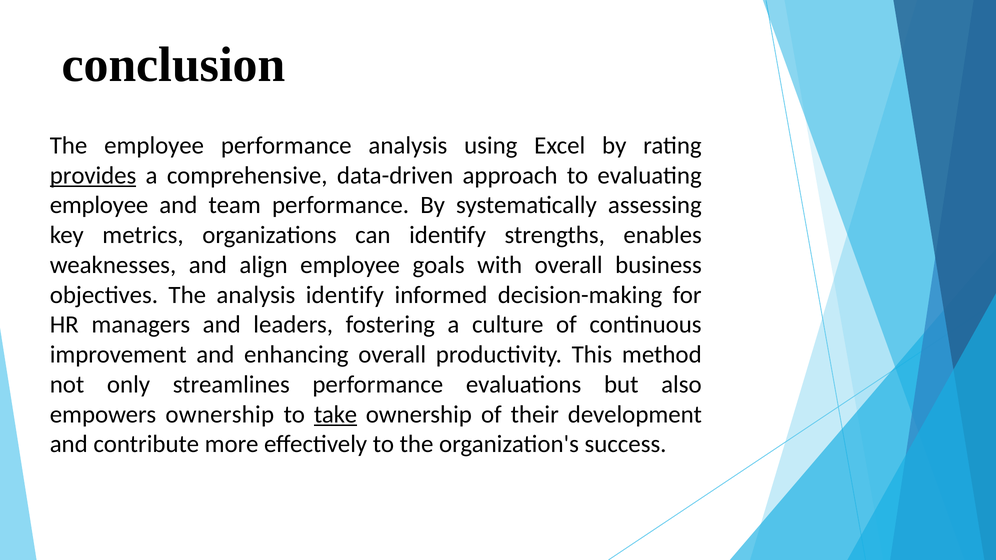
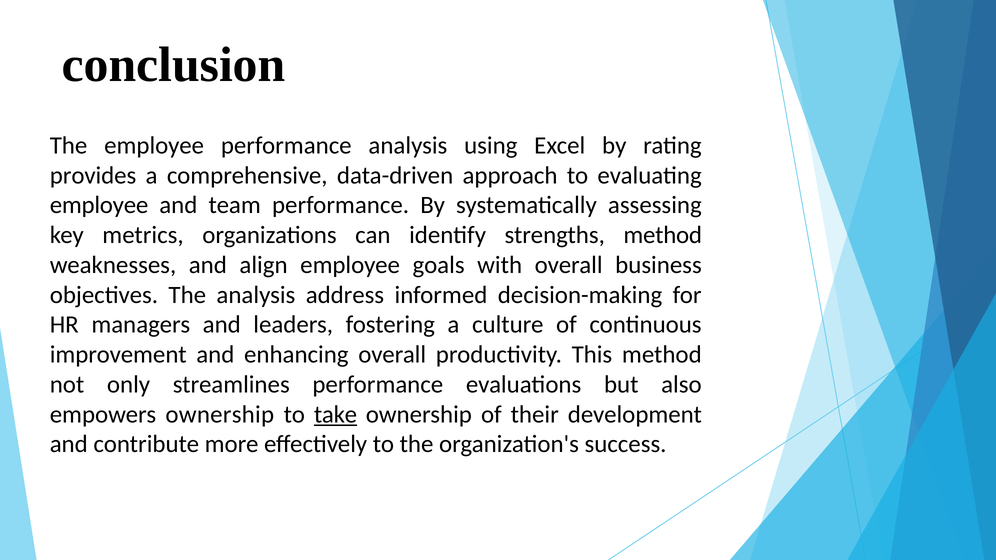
provides underline: present -> none (93, 175)
strengths enables: enables -> method (663, 235)
analysis identify: identify -> address (345, 295)
